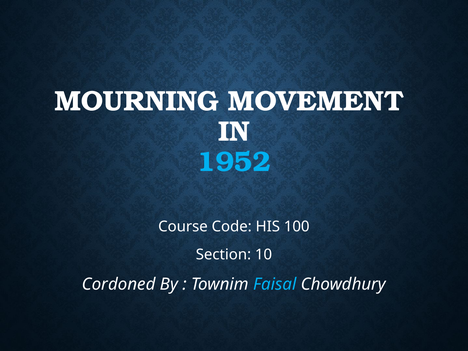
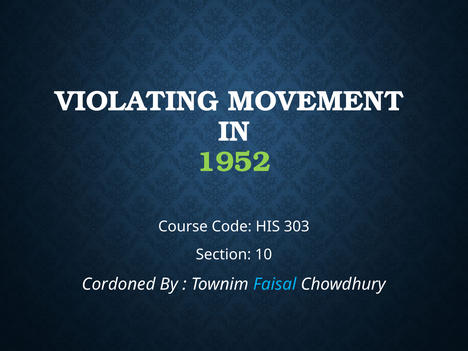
MOURNING: MOURNING -> VIOLATING (137, 101)
1952 colour: light blue -> light green (234, 162)
100: 100 -> 303 (297, 227)
